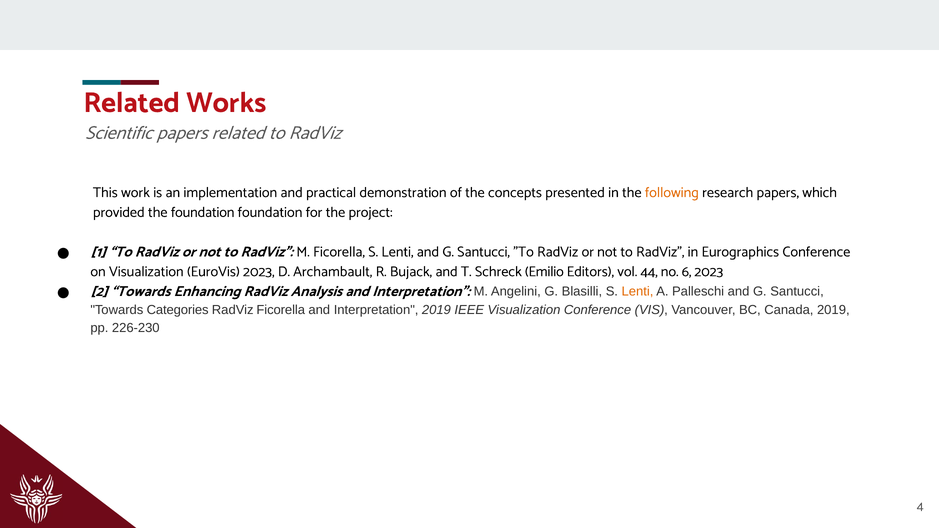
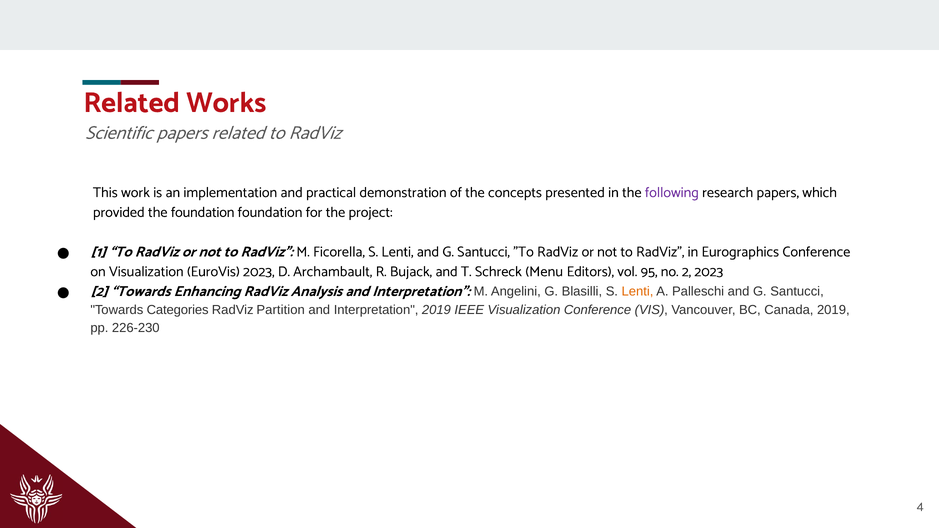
following colour: orange -> purple (672, 192)
Emilio: Emilio -> Menu (544, 272)
44: 44 -> 95 (649, 272)
no 6: 6 -> 2 (686, 272)
RadViz Ficorella: Ficorella -> Partition (281, 310)
